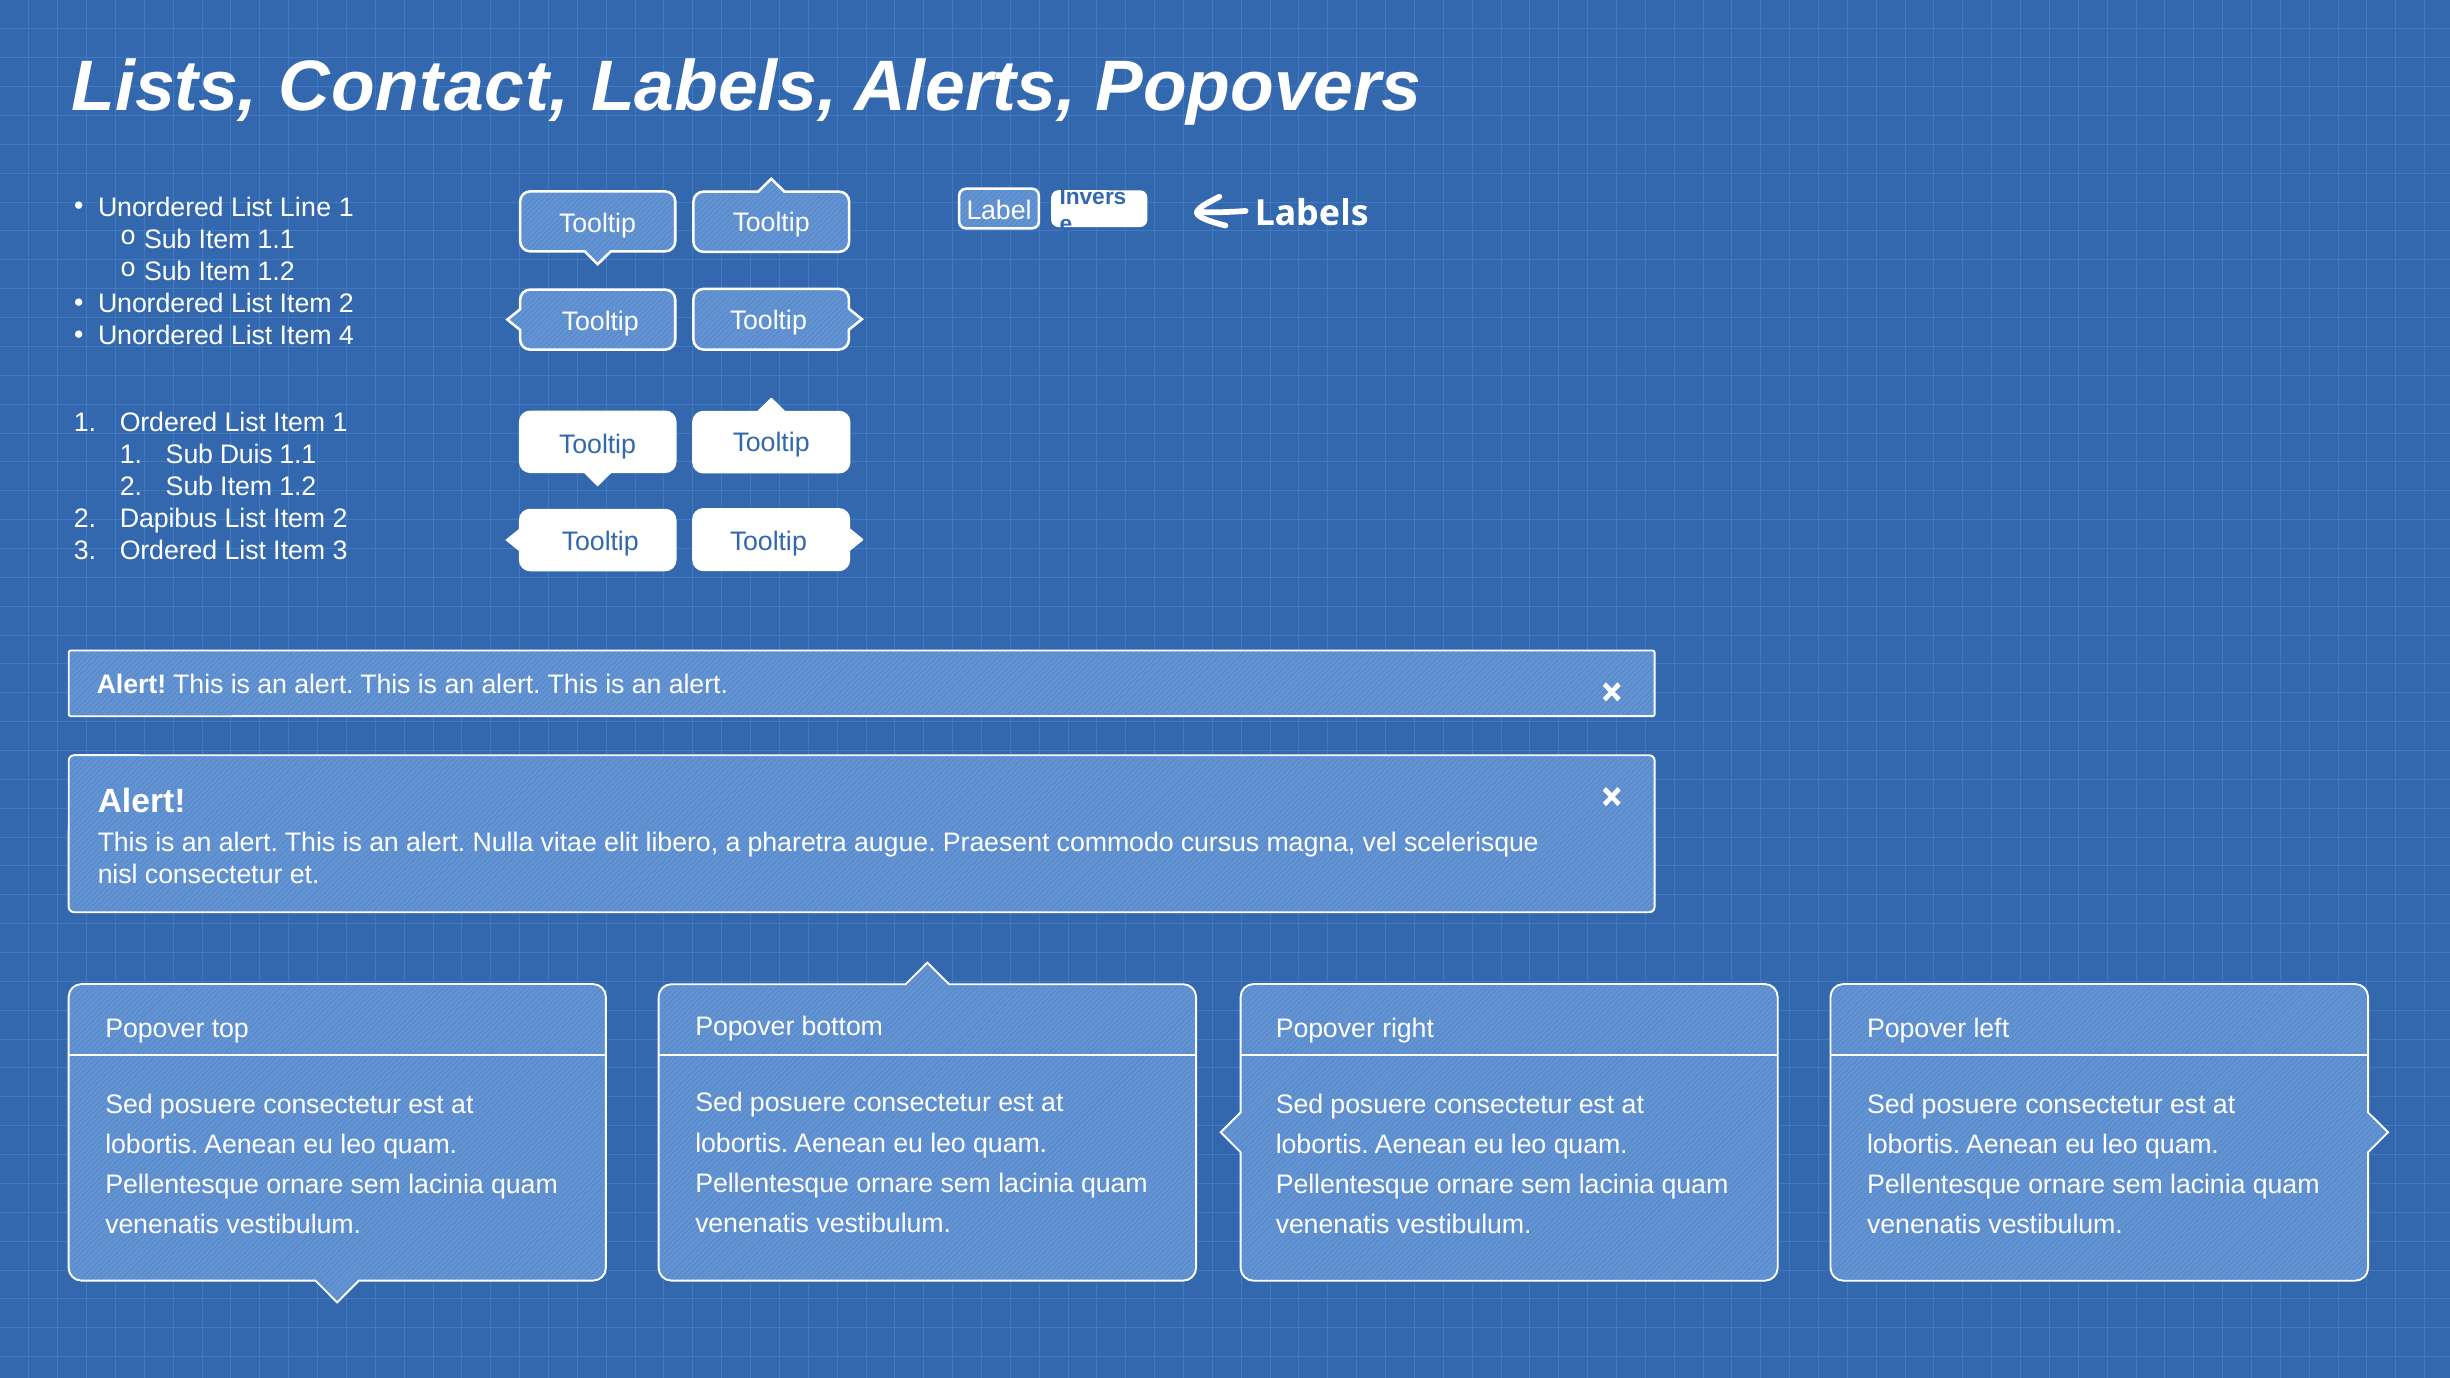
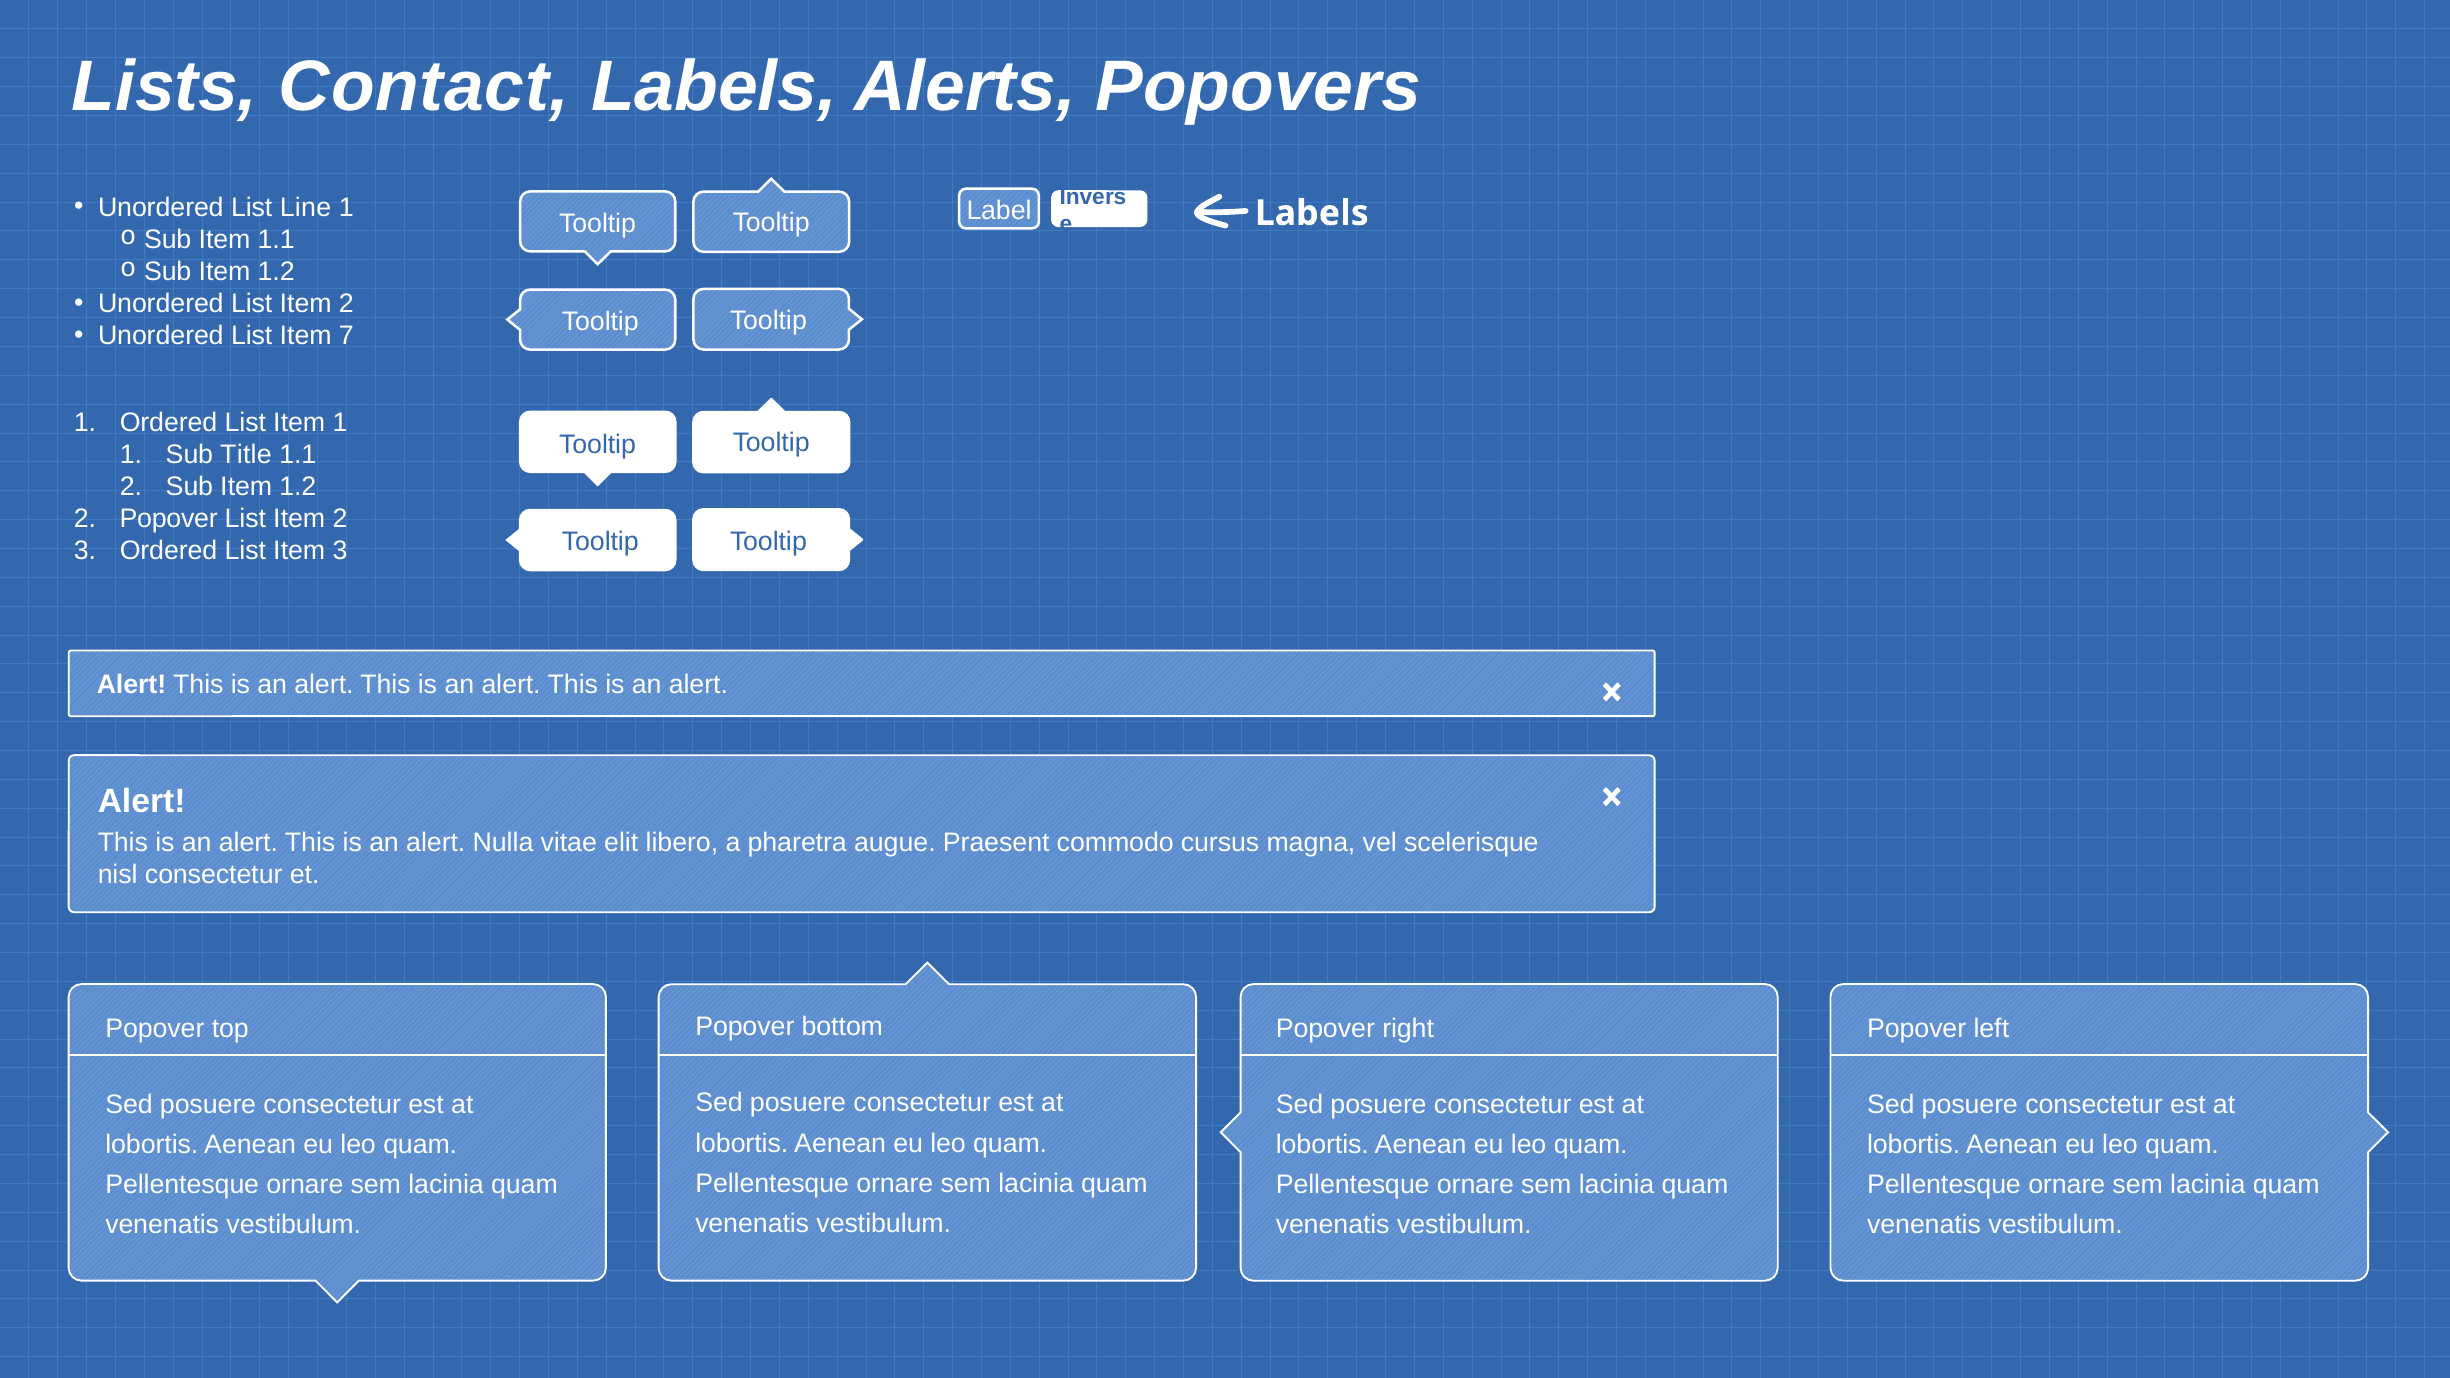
4: 4 -> 7 (346, 336)
Duis: Duis -> Title (246, 455)
2 Dapibus: Dapibus -> Popover (169, 519)
